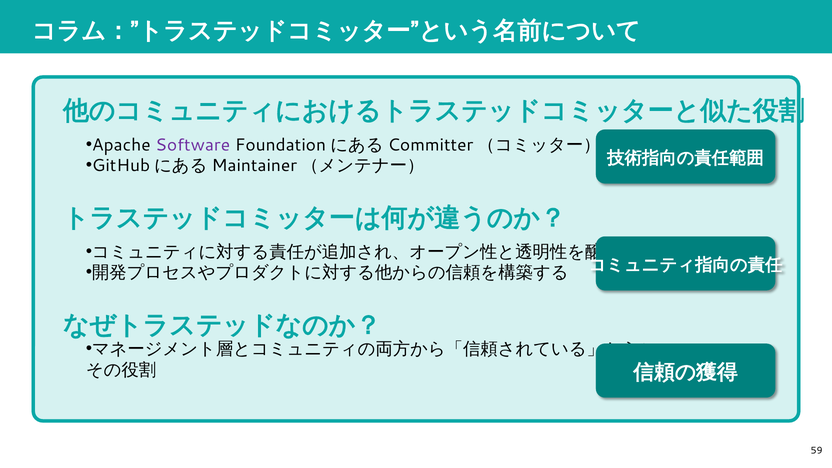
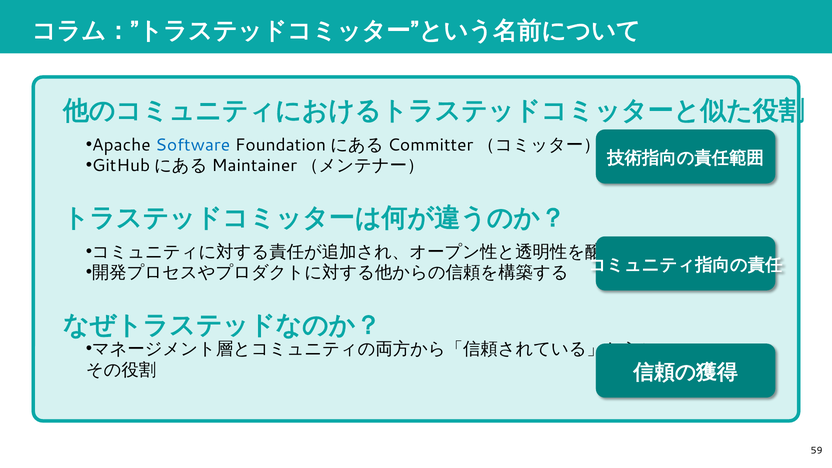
Software colour: purple -> blue (193, 145)
